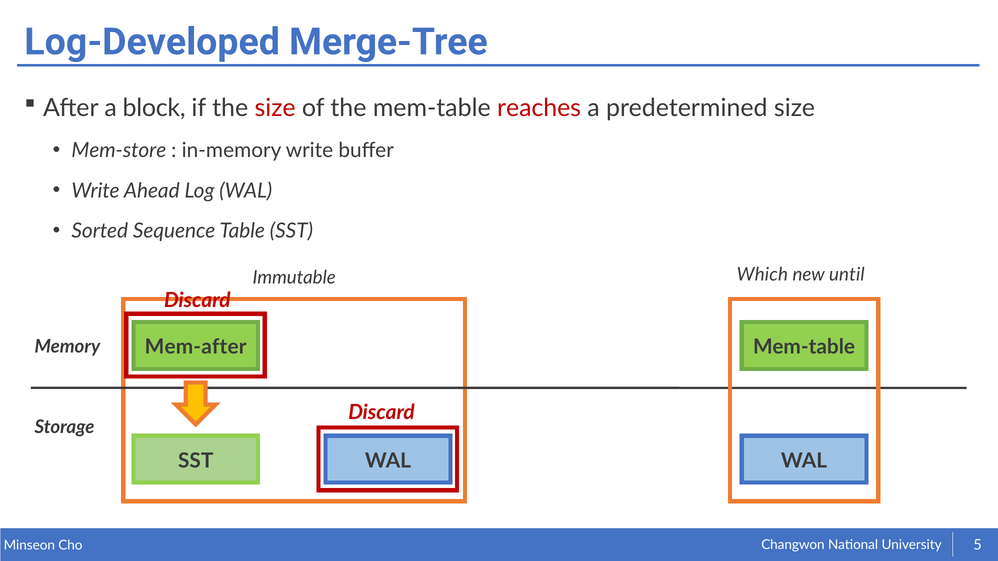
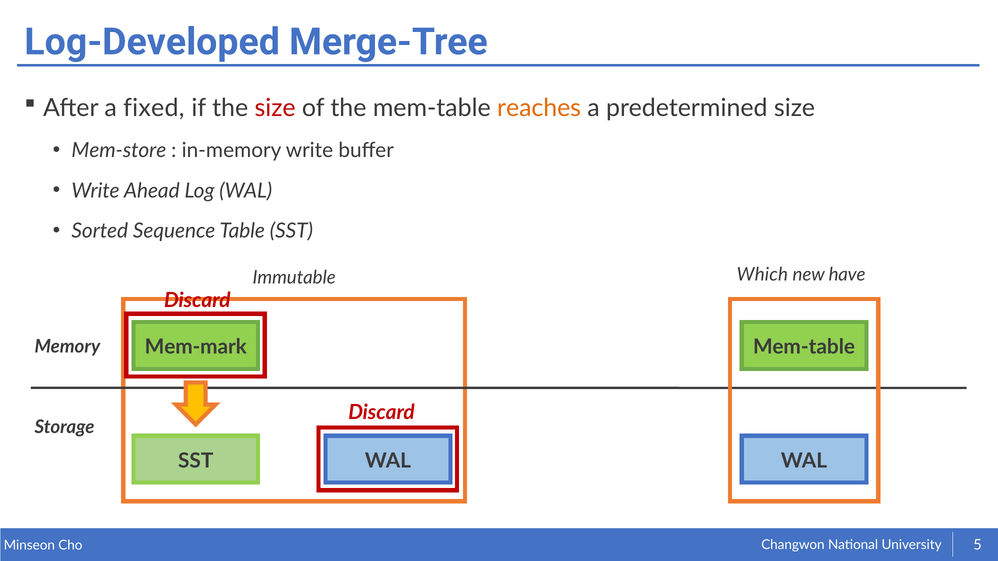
block: block -> fixed (154, 108)
reaches colour: red -> orange (539, 108)
until: until -> have (847, 275)
Mem-after: Mem-after -> Mem-mark (196, 347)
